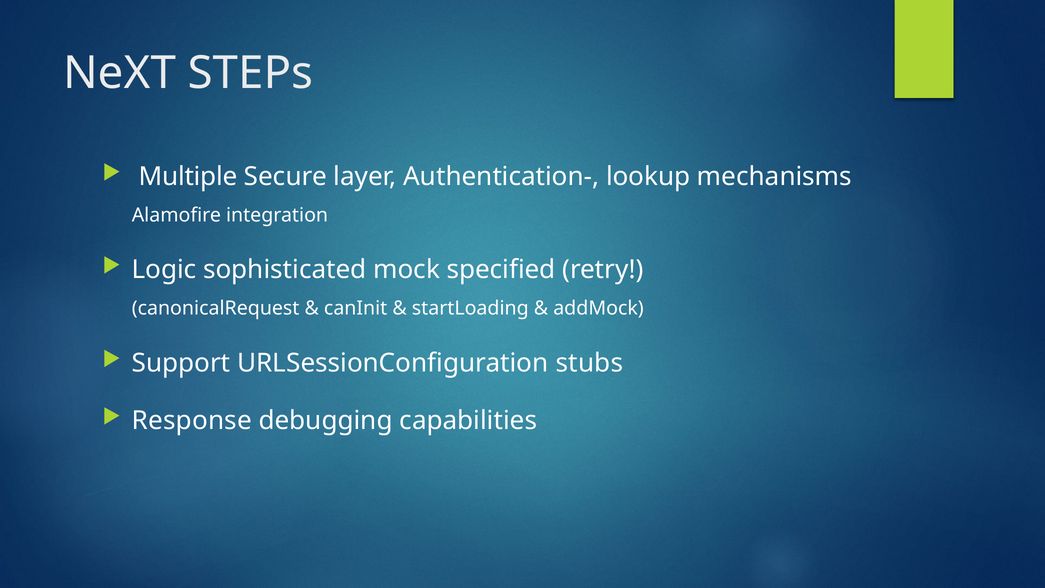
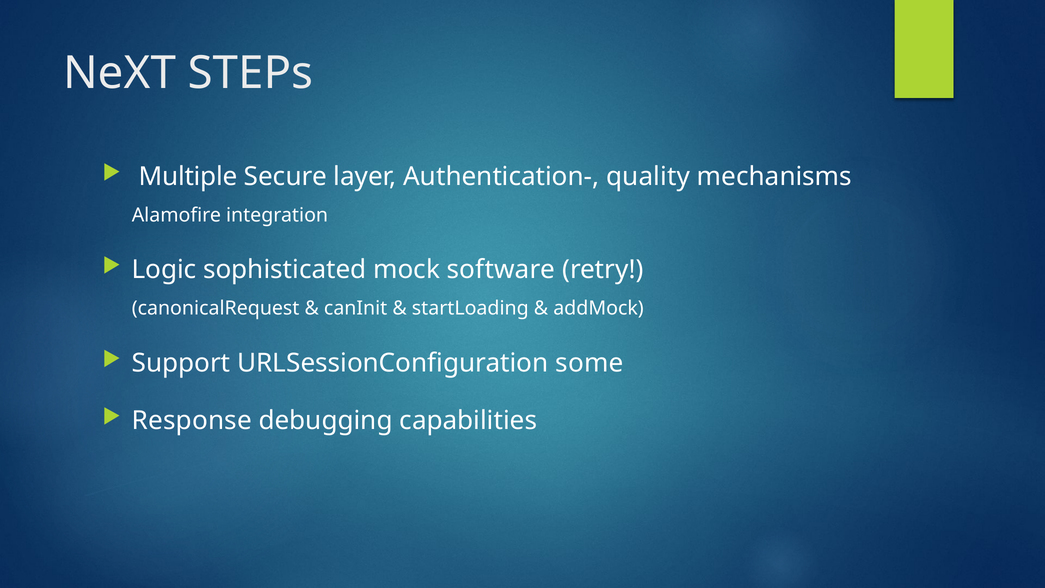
lookup: lookup -> quality (648, 176)
specified: specified -> software (501, 270)
stubs: stubs -> some (589, 363)
